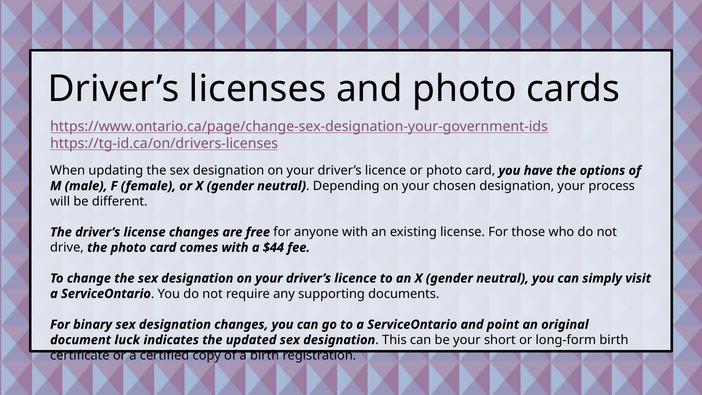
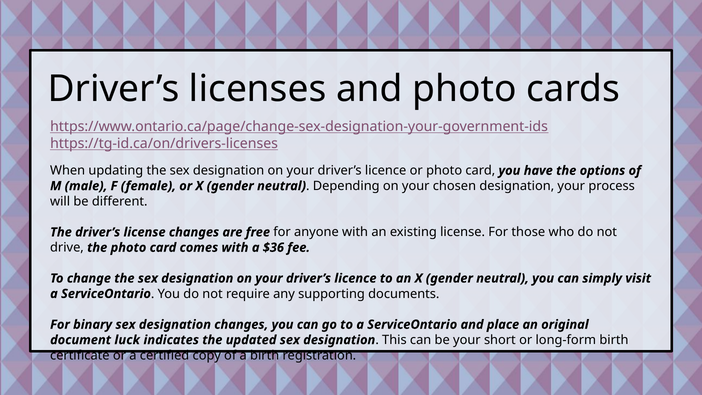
$44: $44 -> $36 (273, 248)
point: point -> place (503, 324)
